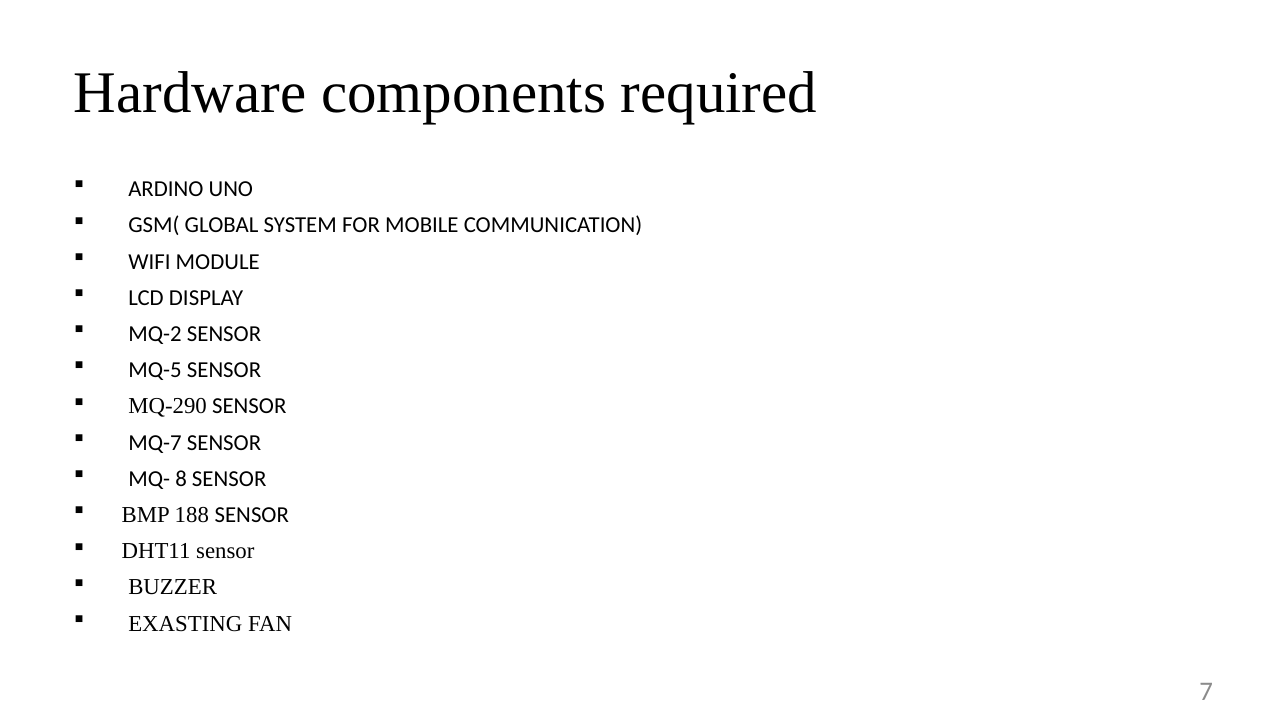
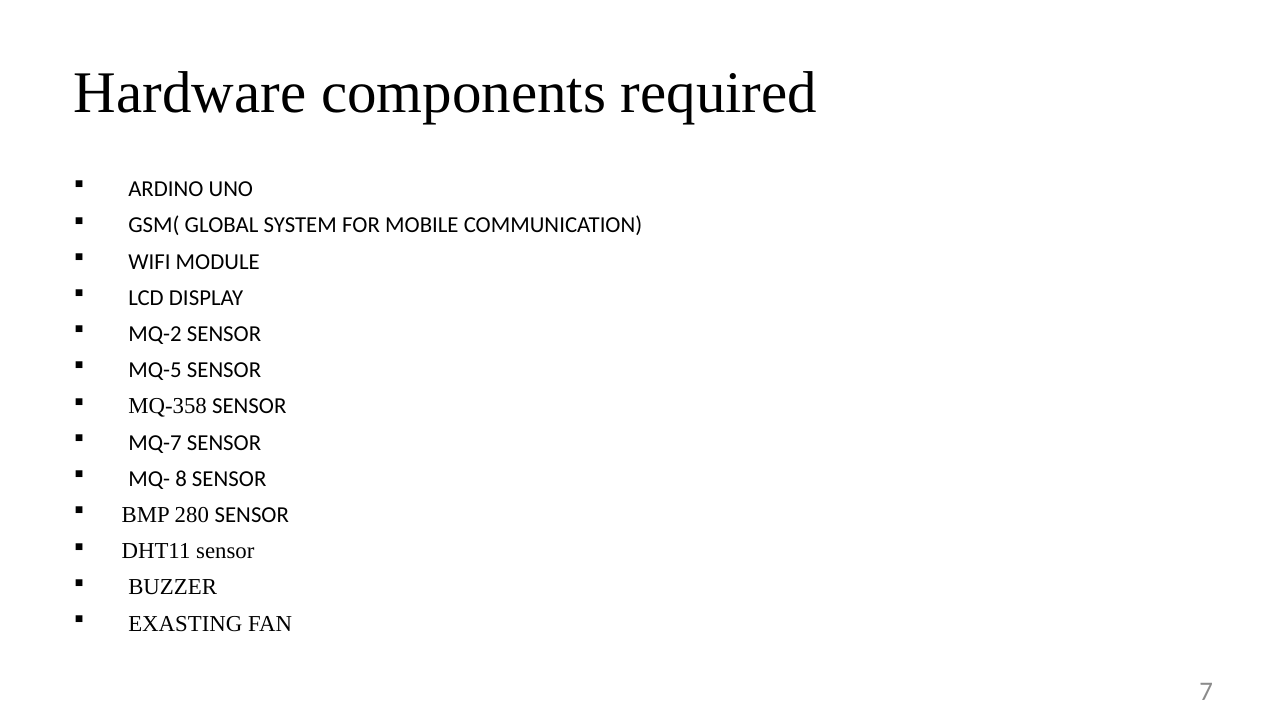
MQ-290: MQ-290 -> MQ-358 (168, 406)
188: 188 -> 280 (192, 515)
